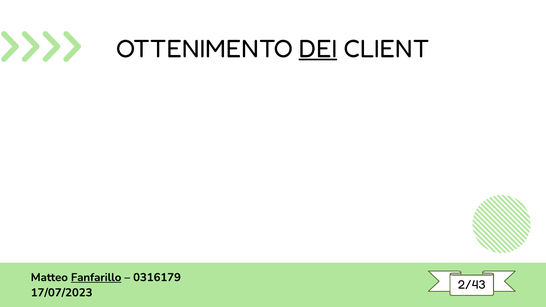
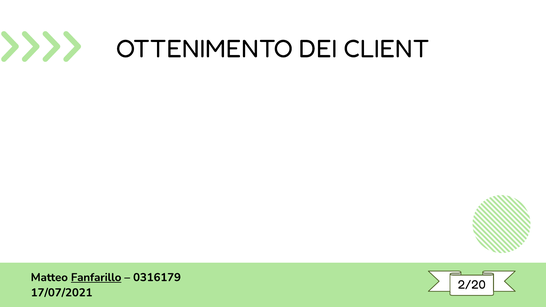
DEI underline: present -> none (318, 49)
2/43: 2/43 -> 2/20 (472, 285)
17/07/2023: 17/07/2023 -> 17/07/2021 (62, 293)
